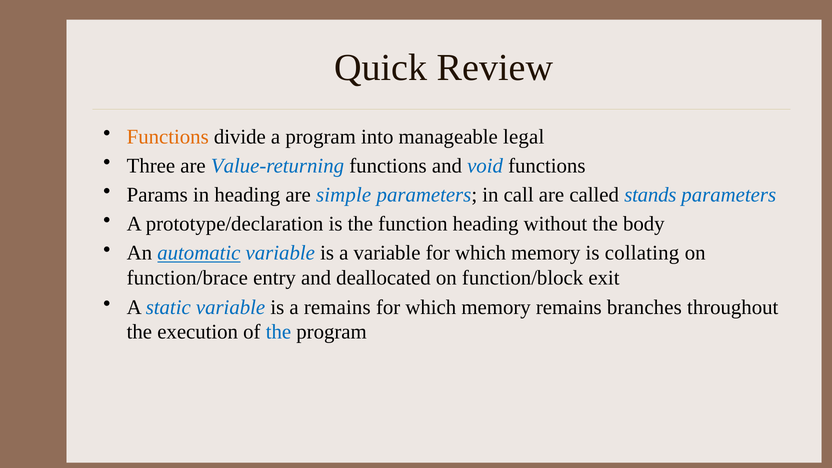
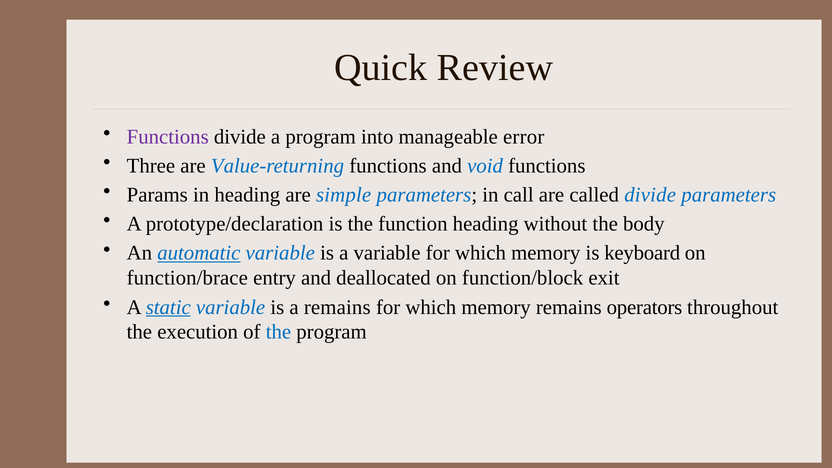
Functions colour: orange -> purple (168, 137)
legal: legal -> error (524, 137)
called stands: stands -> divide (650, 195)
collating: collating -> keyboard (642, 253)
static underline: none -> present (168, 307)
branches: branches -> operators (644, 307)
